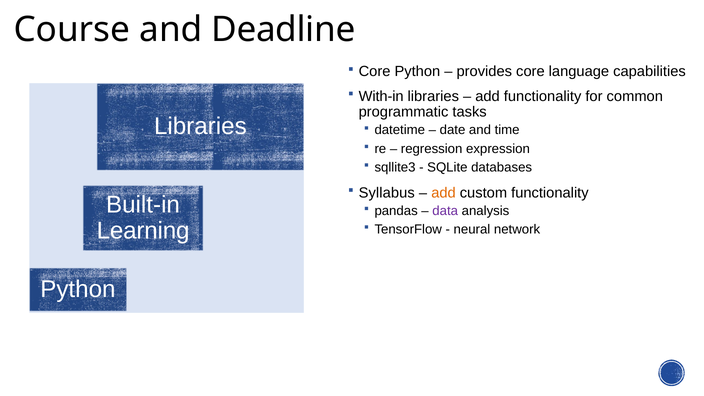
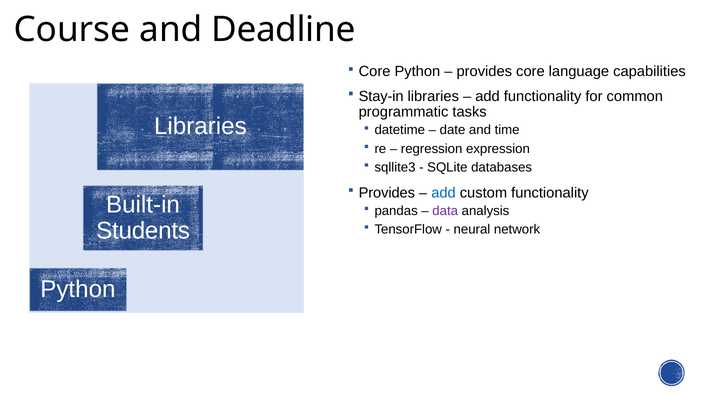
With-in: With-in -> Stay-in (381, 96)
Syllabus: Syllabus -> Provides (387, 193)
add colour: orange -> blue (443, 193)
Learning: Learning -> Students (143, 231)
